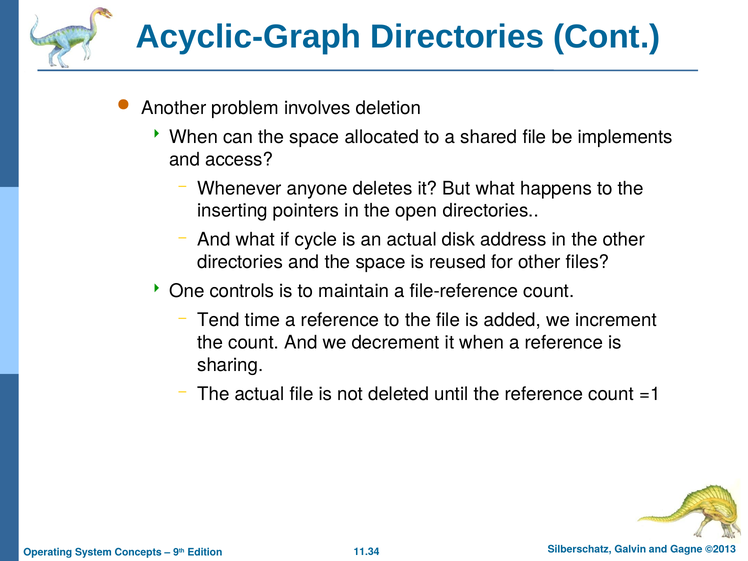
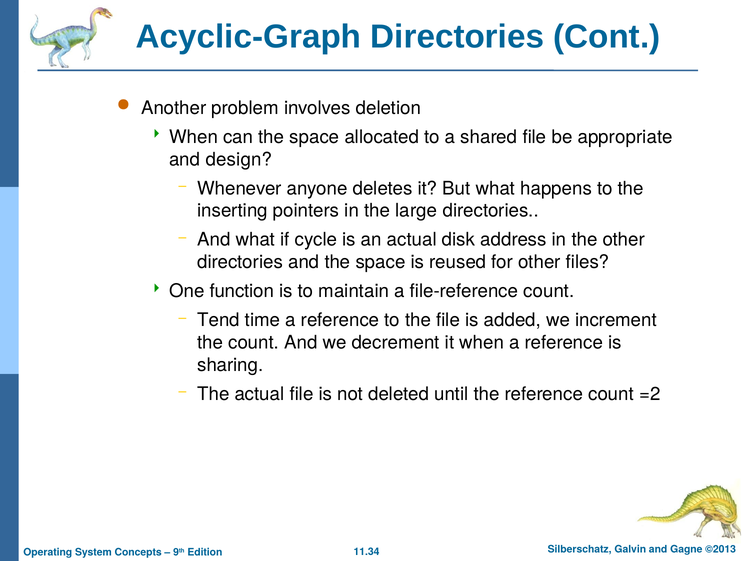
implements: implements -> appropriate (625, 137)
access: access -> design (239, 159)
open: open -> large (416, 211)
controls: controls -> function (242, 291)
=1: =1 -> =2 (650, 394)
